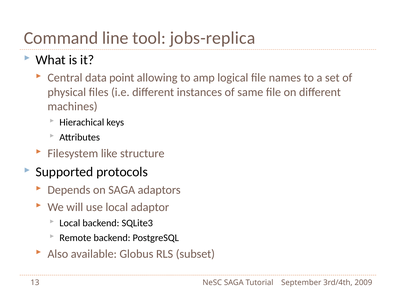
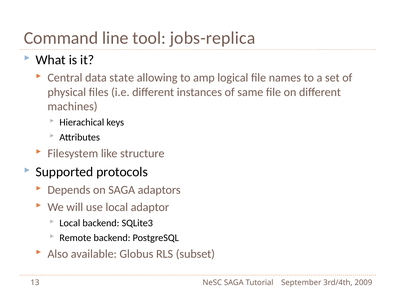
point: point -> state (122, 78)
